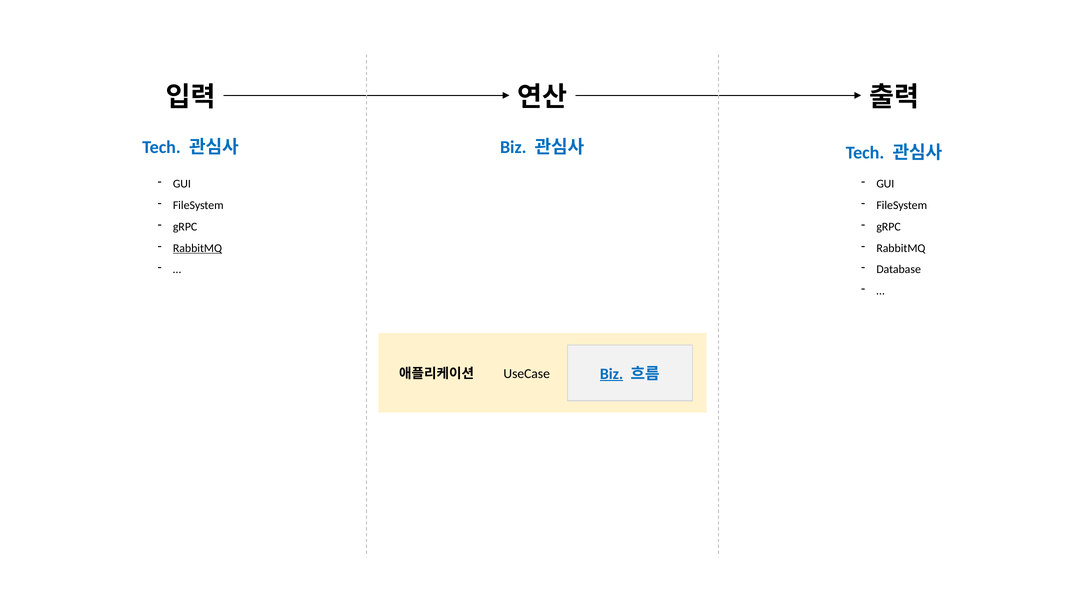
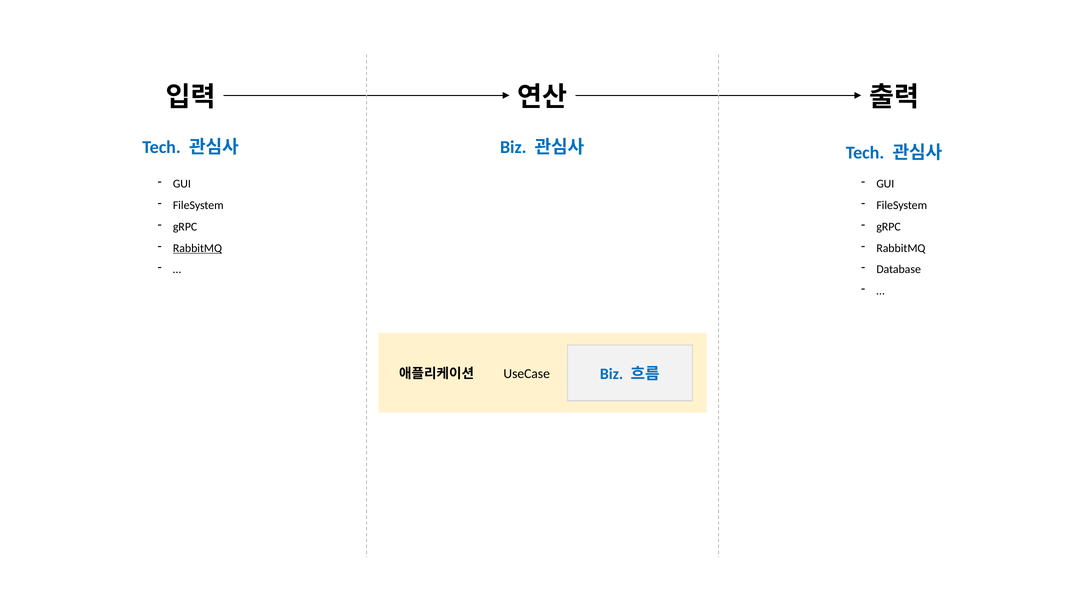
Biz underline: present -> none (612, 373)
